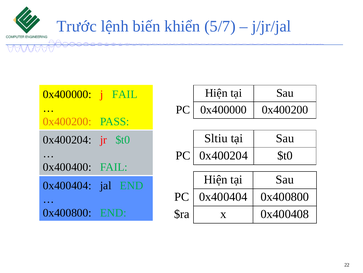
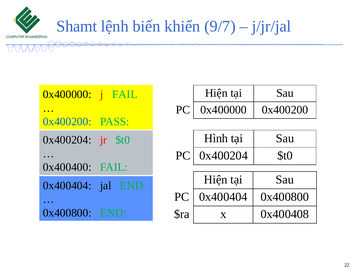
Trước: Trước -> Shamt (77, 26)
5/7: 5/7 -> 9/7 (220, 26)
0x400200 colour: orange -> blue (67, 121)
Sltiu: Sltiu -> Hình (216, 138)
